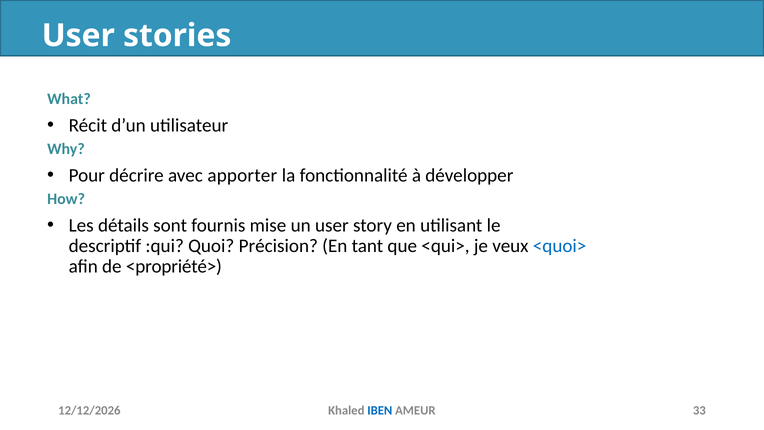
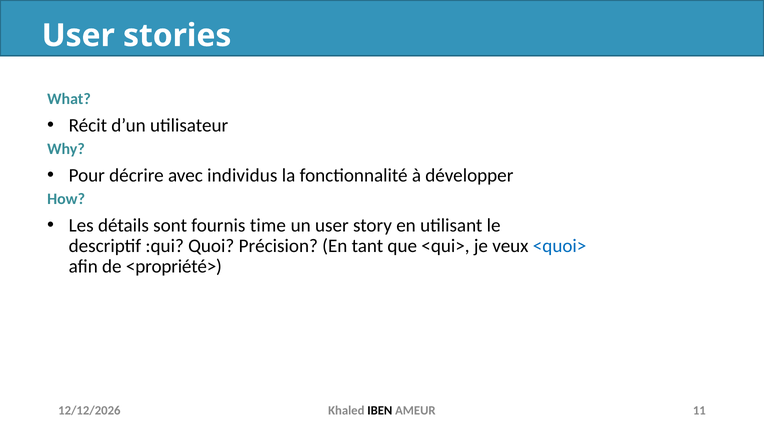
apporter: apporter -> individus (242, 175)
mise: mise -> time (268, 225)
IBEN colour: blue -> black (380, 410)
33: 33 -> 11 (699, 410)
